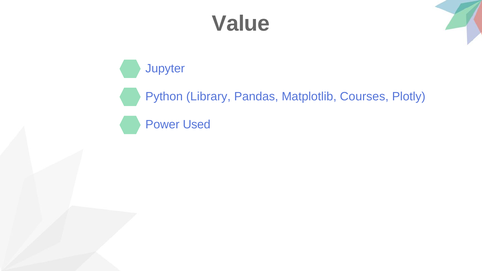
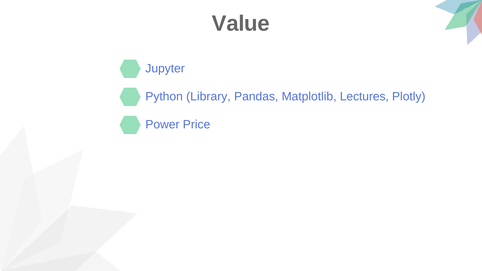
Courses: Courses -> Lectures (364, 97)
Used: Used -> Price (197, 125)
